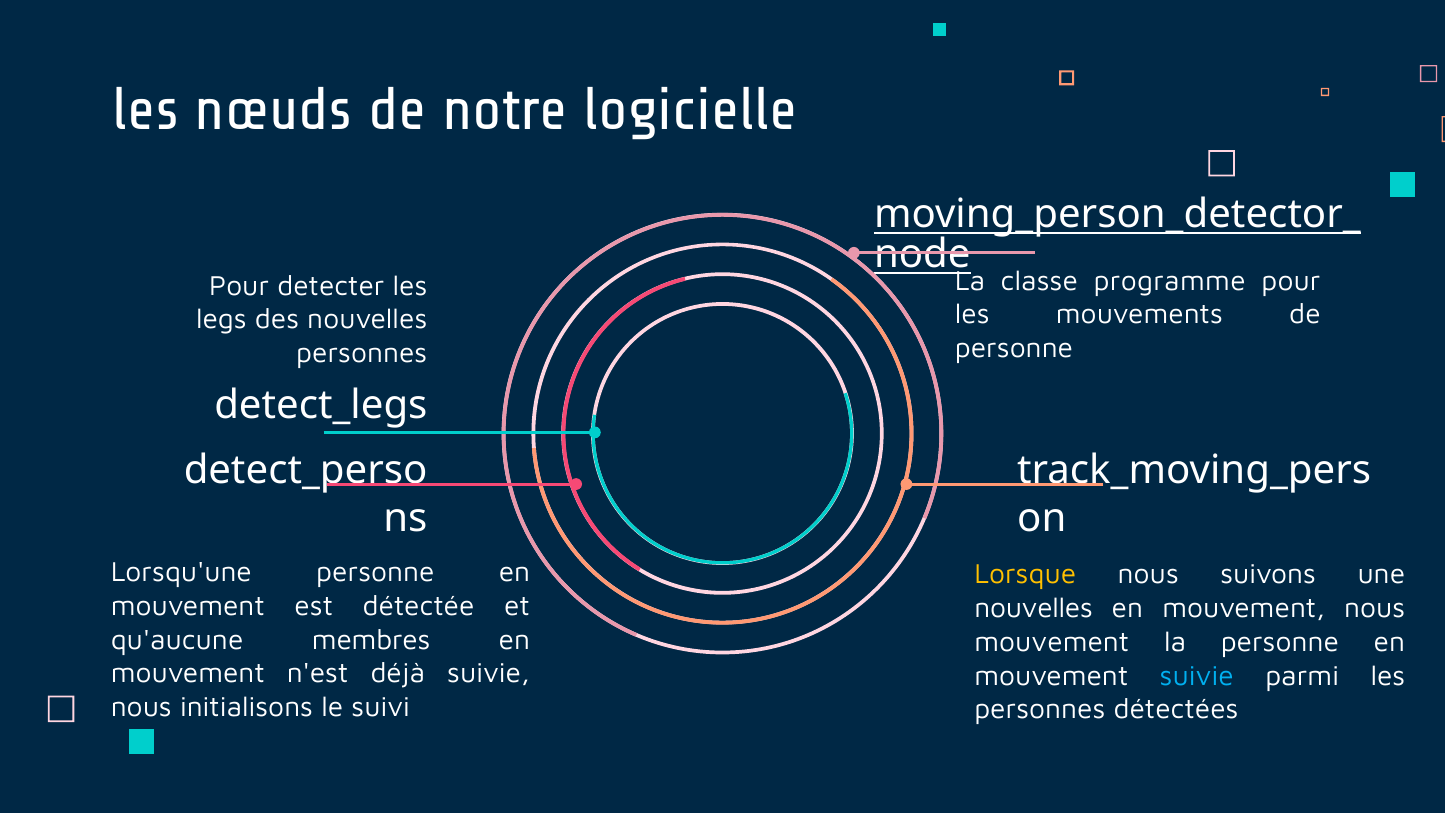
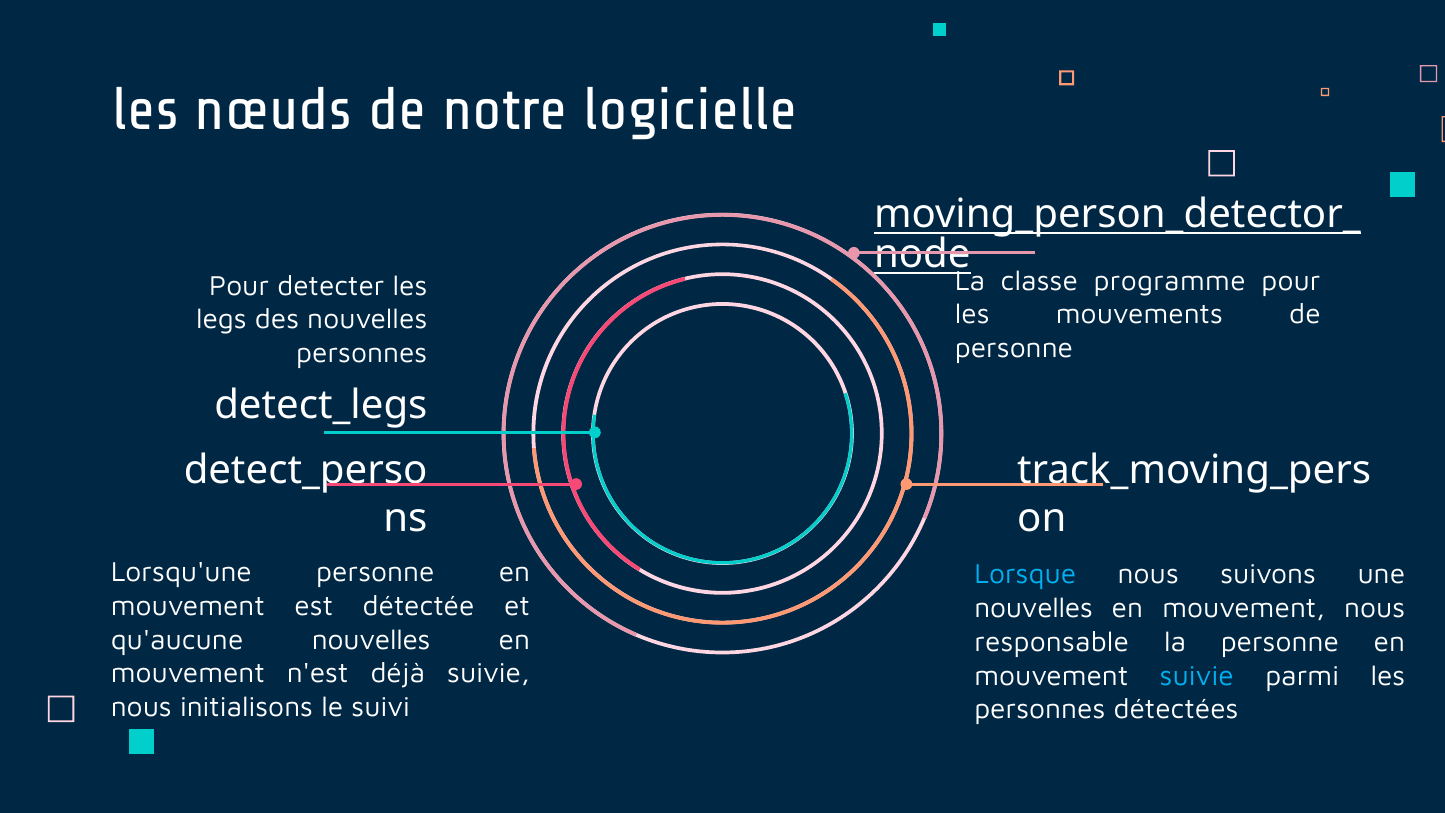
Lorsque colour: yellow -> light blue (1025, 575)
qu'aucune membres: membres -> nouvelles (371, 640)
mouvement: mouvement -> responsable (1052, 642)
